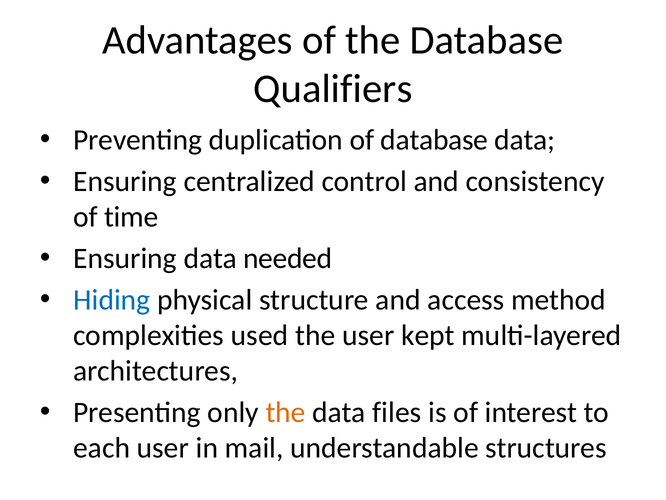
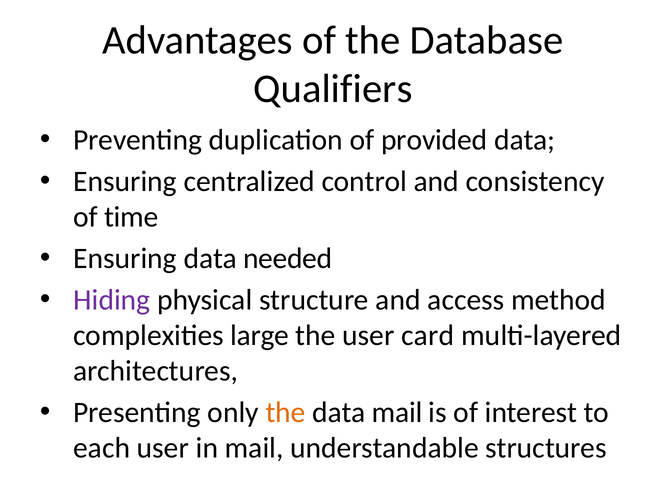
of database: database -> provided (434, 140)
Hiding colour: blue -> purple (112, 300)
used: used -> large (260, 335)
kept: kept -> card (428, 335)
data files: files -> mail (397, 412)
